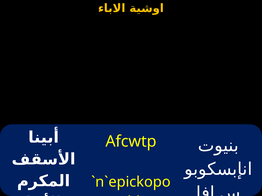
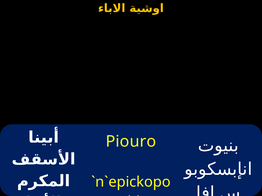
Afcwtp: Afcwtp -> Piouro (131, 142)
